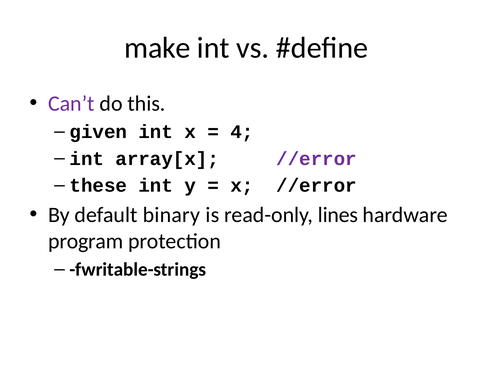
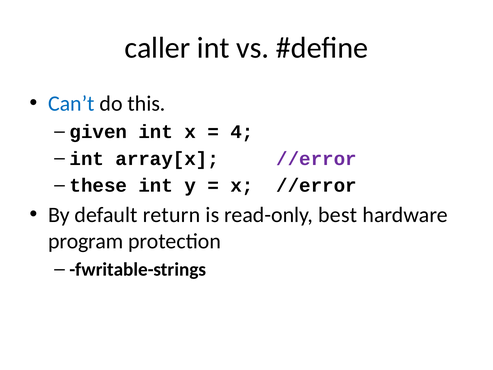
make: make -> caller (157, 48)
Can’t colour: purple -> blue (71, 103)
binary: binary -> return (171, 215)
lines: lines -> best (338, 215)
